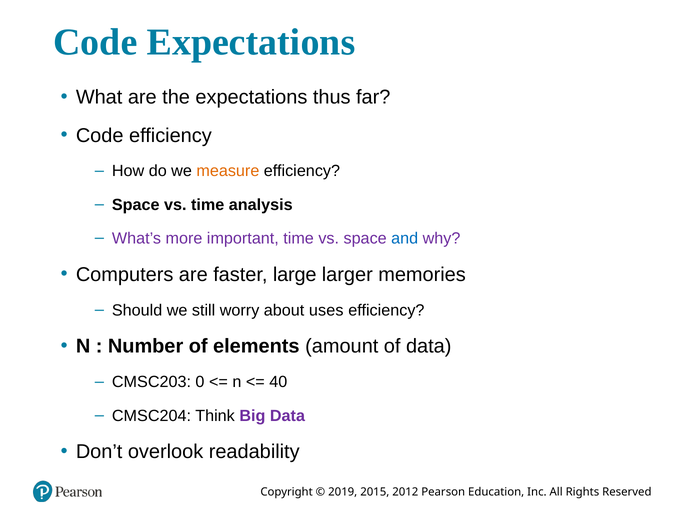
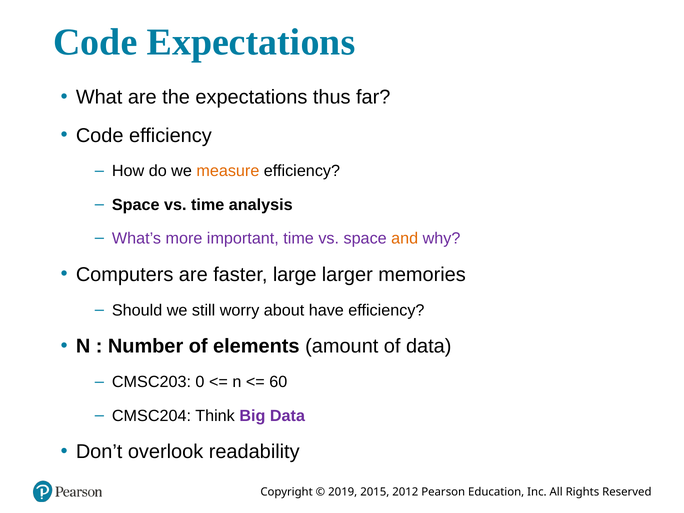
and colour: blue -> orange (405, 238)
uses: uses -> have (326, 310)
40: 40 -> 60 (278, 382)
